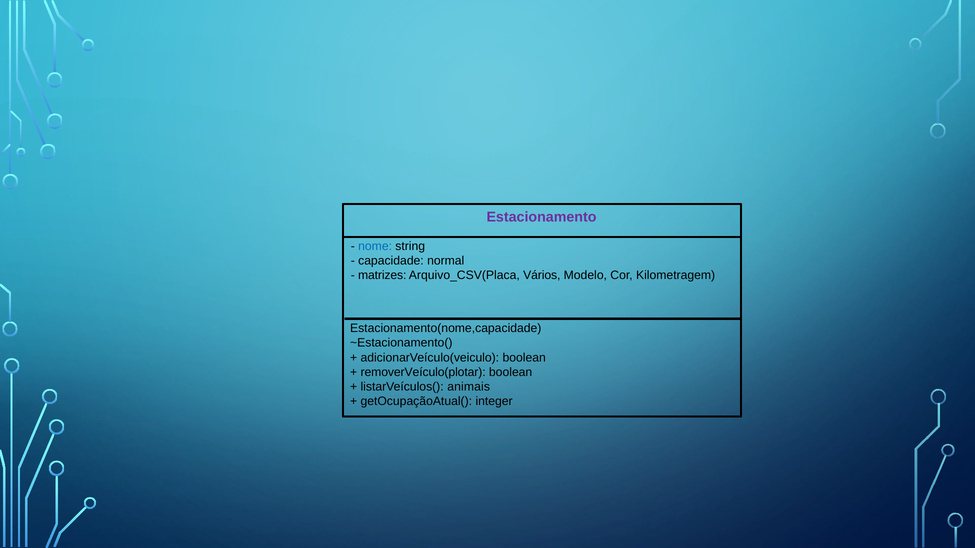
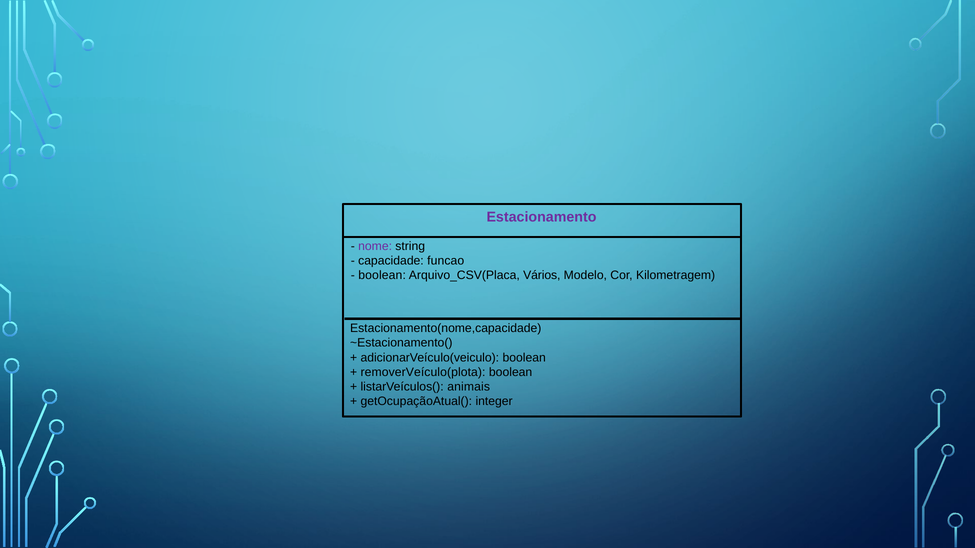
nome colour: blue -> purple (375, 246)
normal: normal -> funcao (446, 261)
matrizes: matrizes -> boolean (382, 276)
removerVeículo(plotar: removerVeículo(plotar -> removerVeículo(plota (423, 372)
